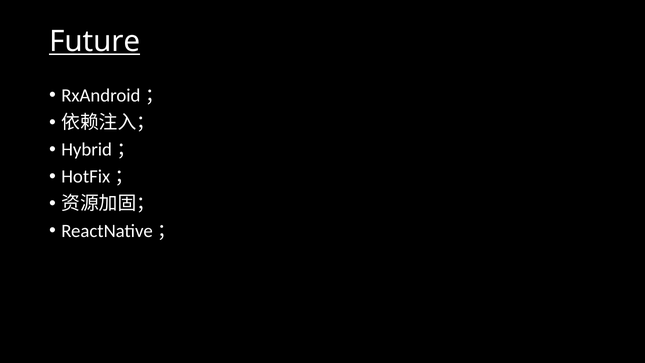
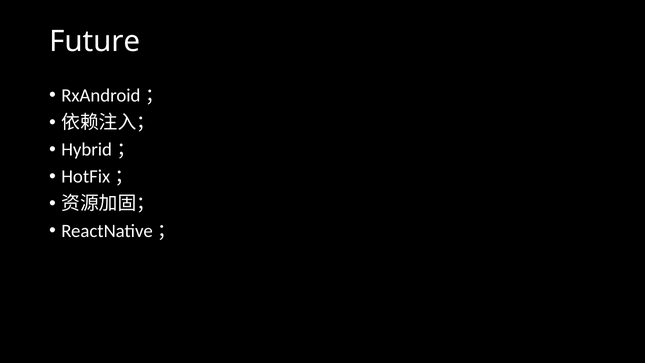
Future underline: present -> none (95, 42)
